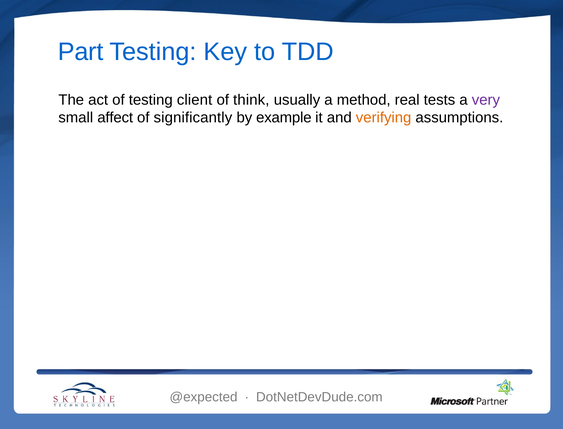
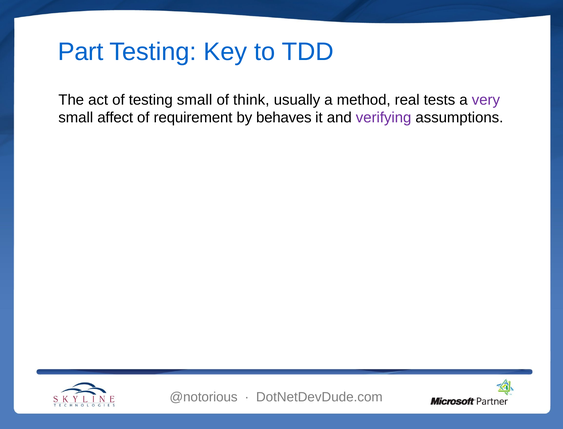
testing client: client -> small (195, 100)
significantly: significantly -> requirement (193, 118)
example: example -> behaves (284, 118)
verifying colour: orange -> purple (384, 118)
@expected: @expected -> @notorious (204, 397)
